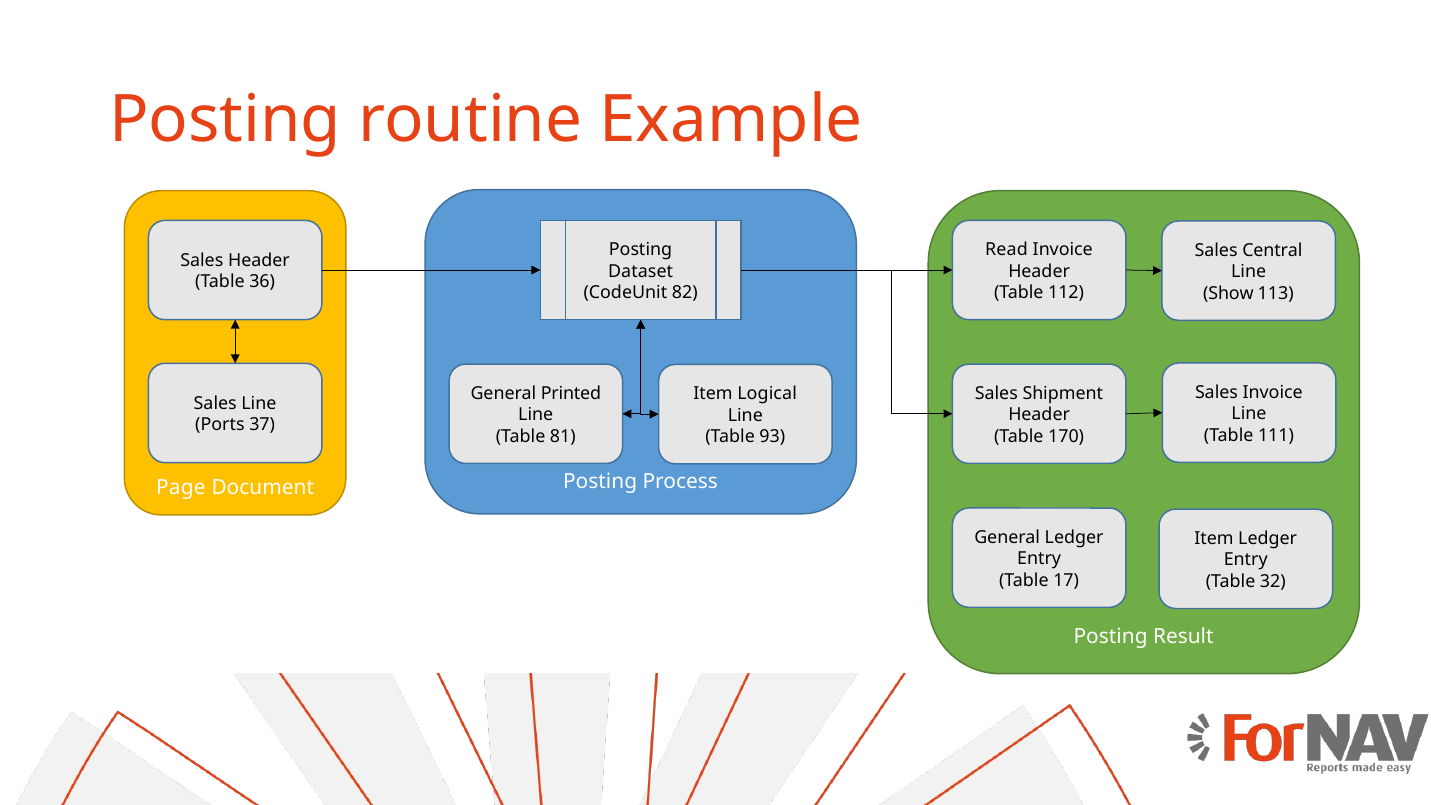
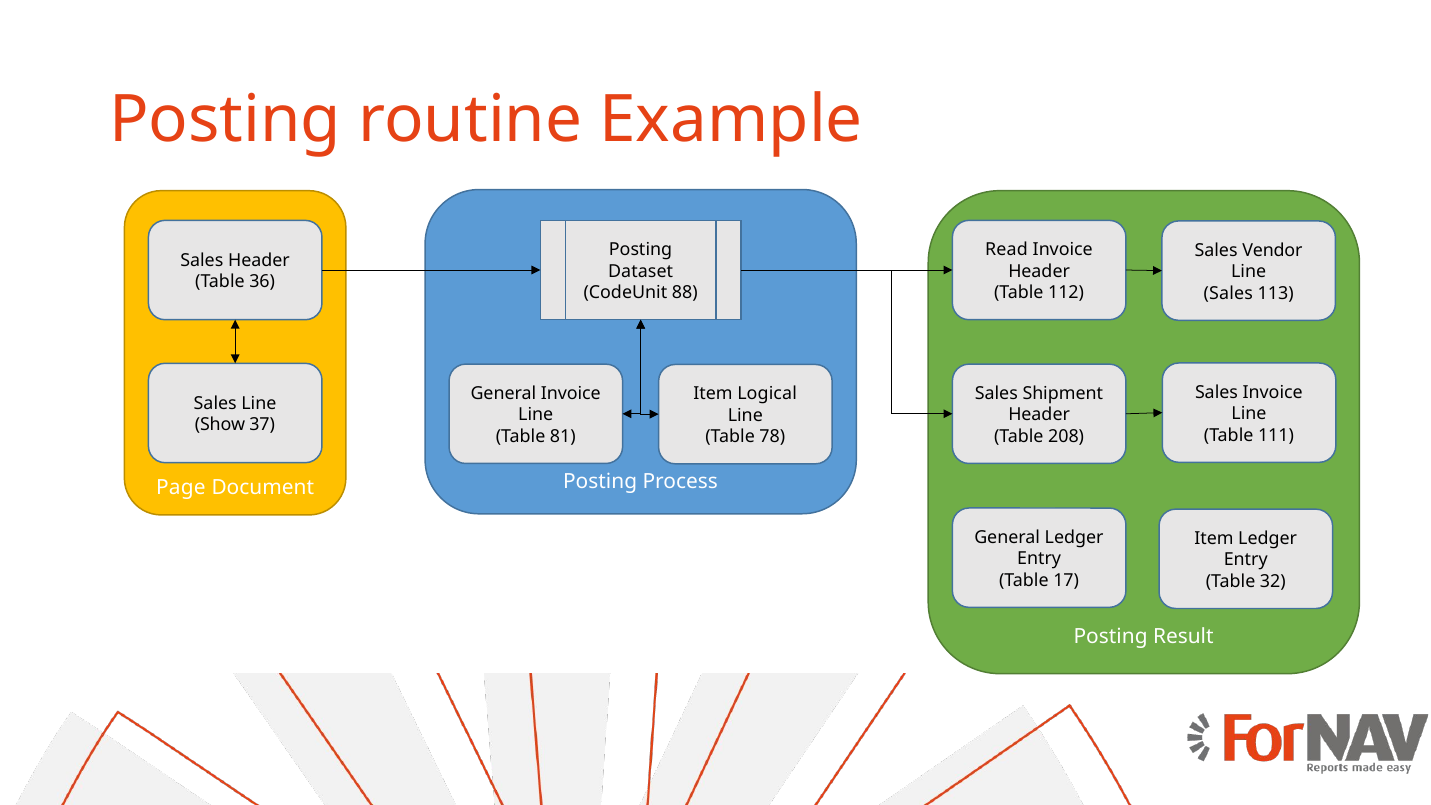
Central: Central -> Vendor (1272, 250)
82: 82 -> 88 (685, 293)
Show: Show -> Sales (1228, 293)
General Printed: Printed -> Invoice (571, 394)
Ports: Ports -> Show (220, 425)
170: 170 -> 208 (1066, 436)
93: 93 -> 78 (772, 437)
